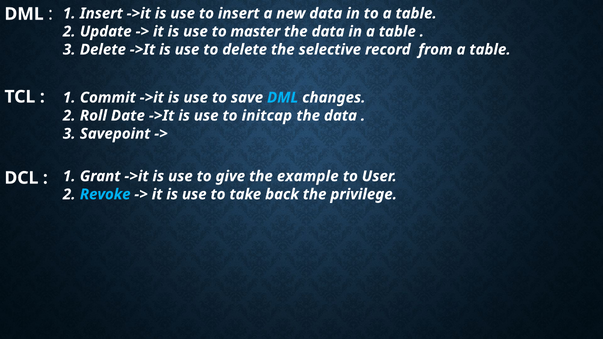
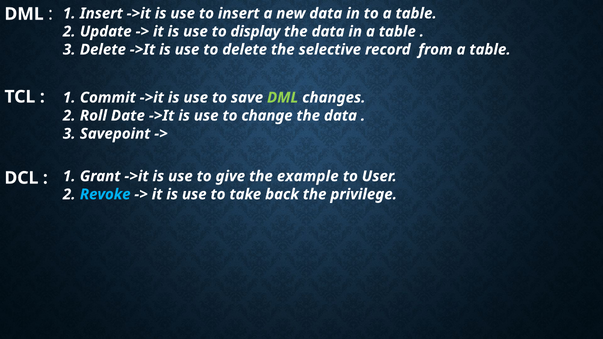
master: master -> display (255, 32)
DML colour: light blue -> light green (283, 98)
initcap: initcap -> change (267, 116)
